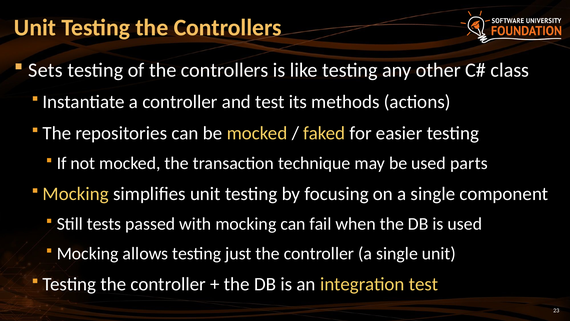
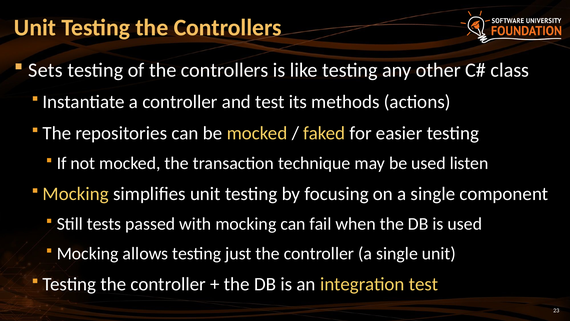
parts: parts -> listen (469, 163)
